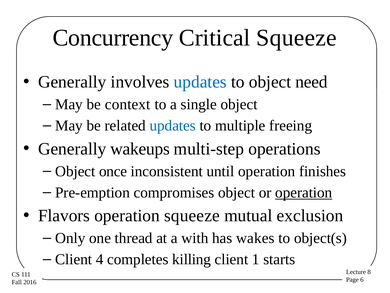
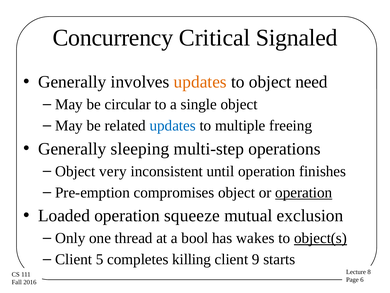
Critical Squeeze: Squeeze -> Signaled (297, 38)
updates colour: blue -> orange (200, 82)
context: context -> circular (128, 104)
wakeups: wakeups -> sleeping (140, 149)
once: once -> very (113, 171)
Flavors: Flavors -> Loaded (64, 215)
with: with -> bool (195, 238)
object(s underline: none -> present (320, 238)
4: 4 -> 5 (100, 259)
1: 1 -> 9 (256, 259)
